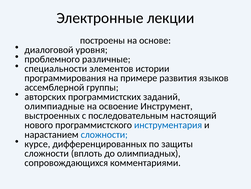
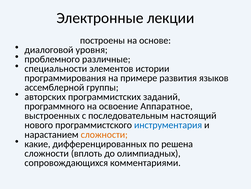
олимпиадные: олимпиадные -> программного (55, 106)
Инструмент: Инструмент -> Аппаратное (167, 106)
сложности colour: blue -> orange (104, 134)
курсе: курсе -> какие (37, 143)
защиты: защиты -> решена (177, 143)
